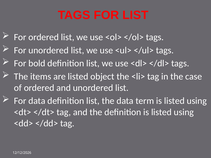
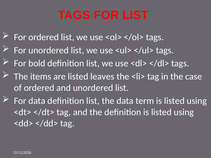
object: object -> leaves (102, 77)
